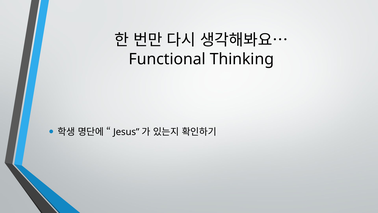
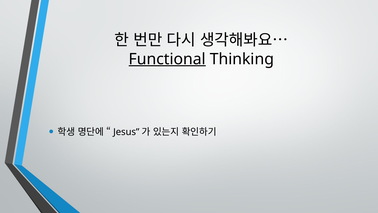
Functional underline: none -> present (167, 59)
